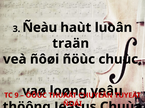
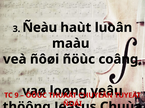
traän: traän -> maàu (71, 44)
chuùc: chuùc -> coâng (120, 60)
